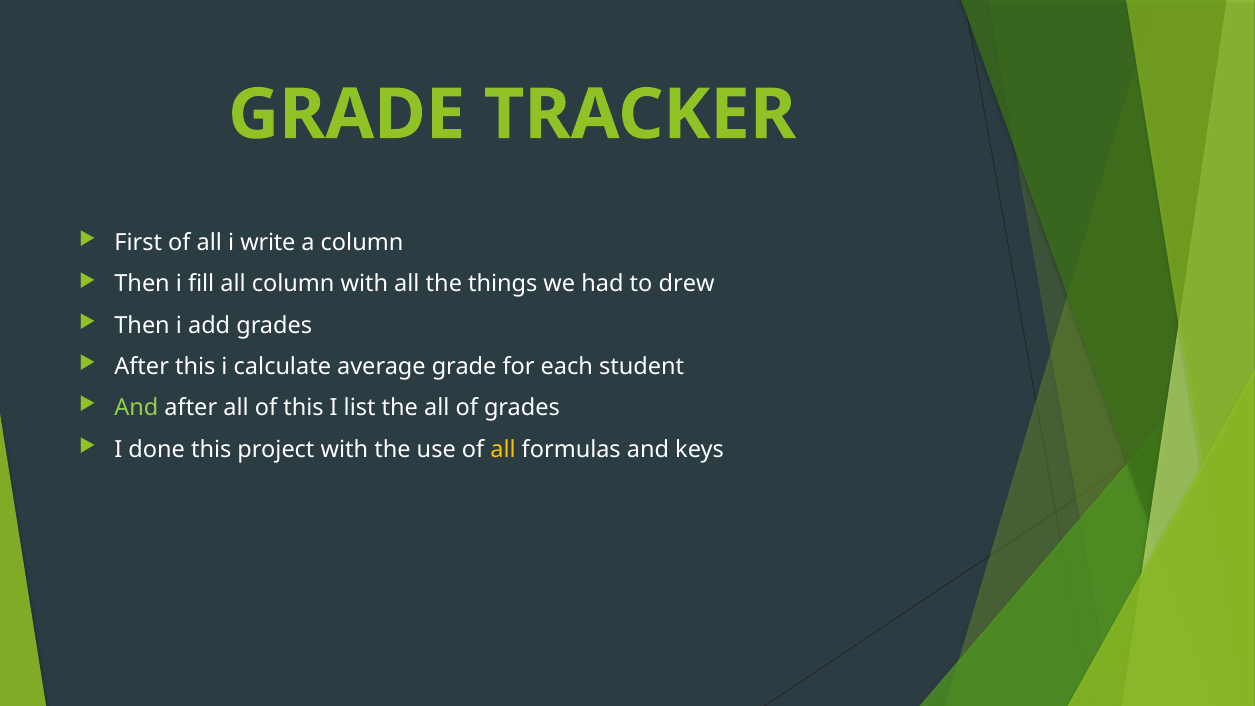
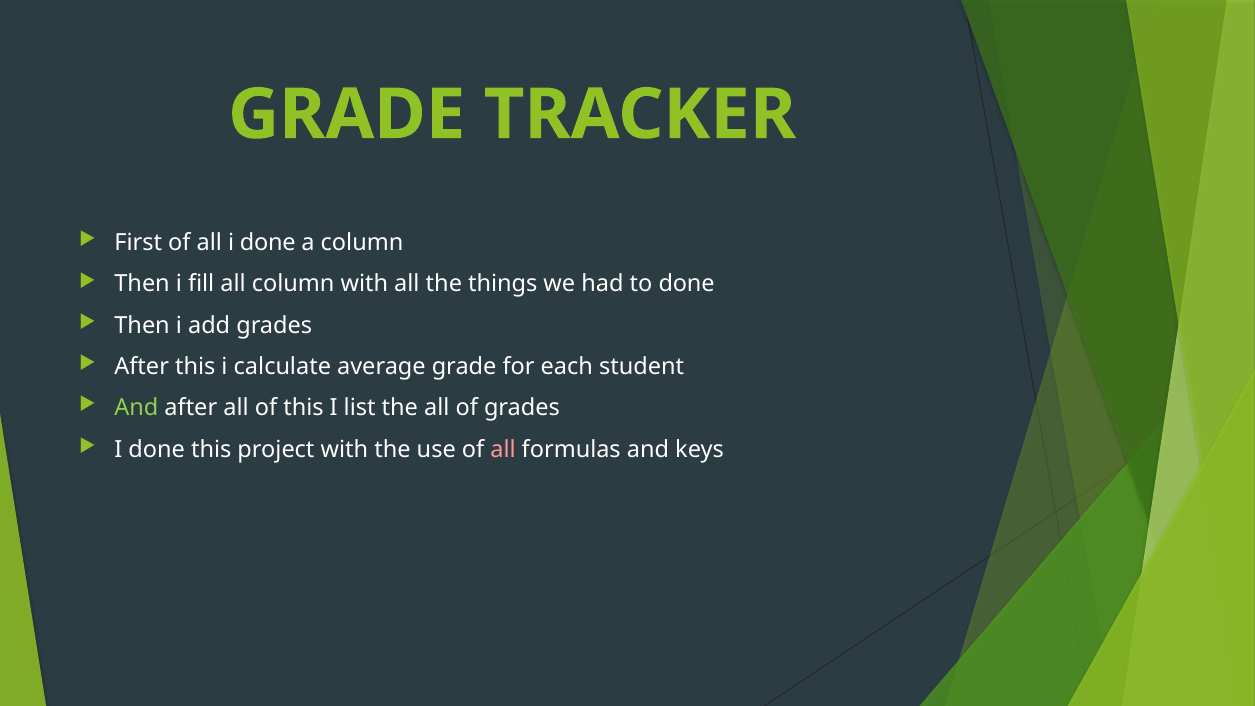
all i write: write -> done (268, 243)
to drew: drew -> done (687, 284)
all colour: yellow -> pink (503, 449)
